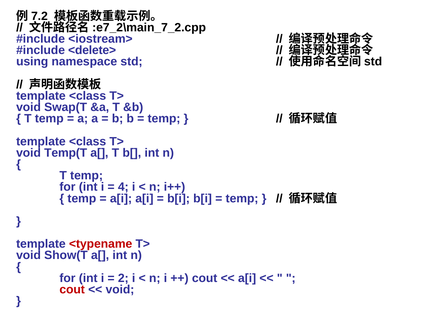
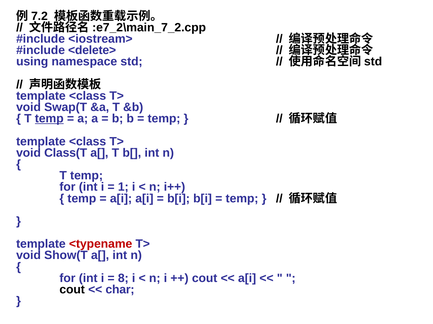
temp underline: none -> present (49, 119)
Temp(T: Temp(T -> Class(T (66, 153)
4: 4 -> 1 (123, 187)
2: 2 -> 8 (123, 279)
cout colour: red -> black (72, 290)
void: void -> char (120, 290)
